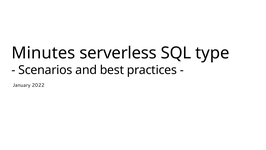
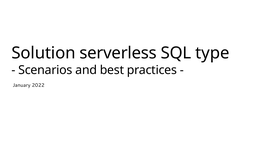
Minutes: Minutes -> Solution (44, 53)
